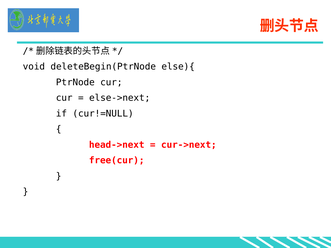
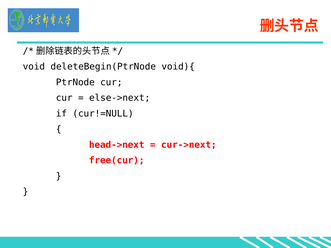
else){: else){ -> void){ (178, 67)
